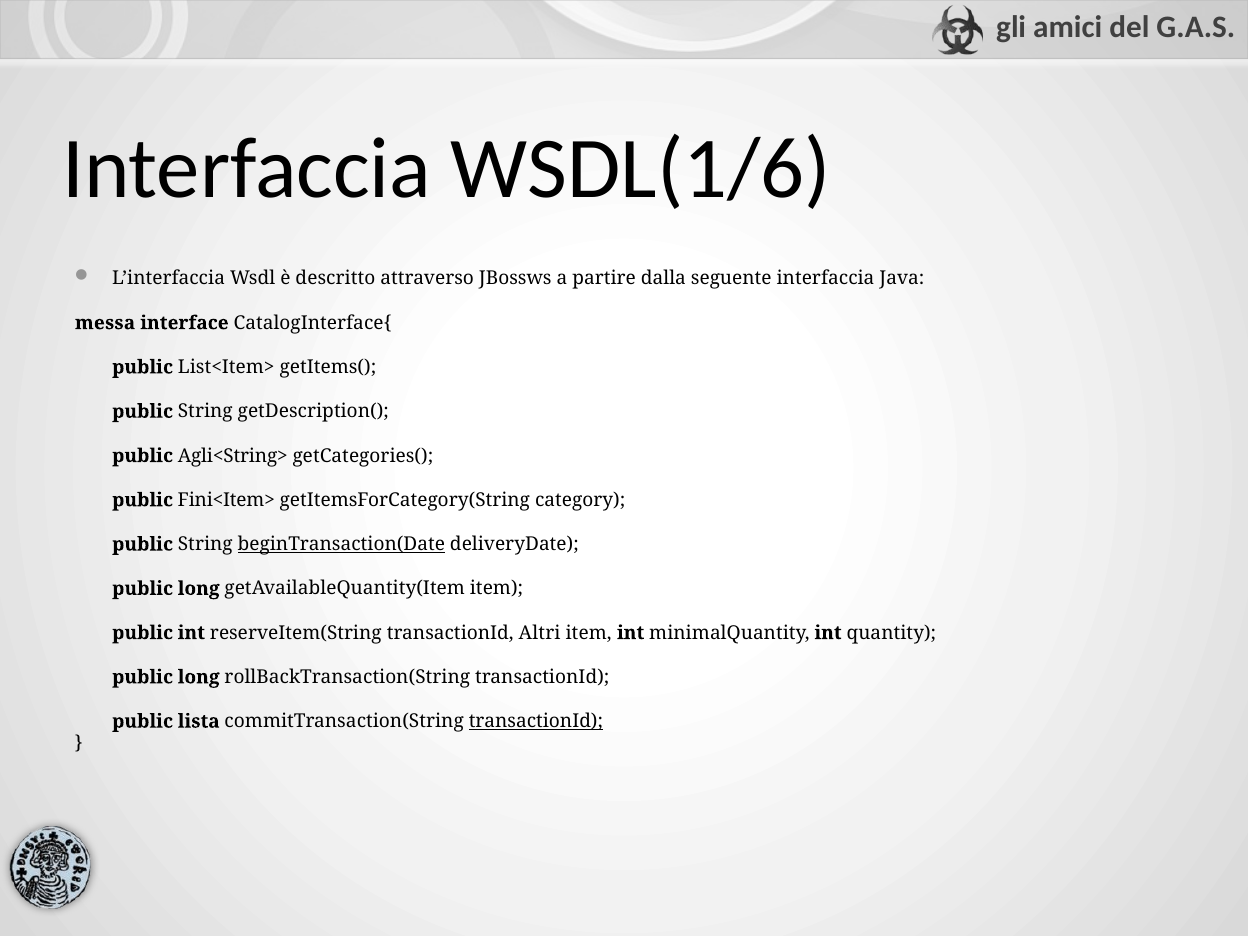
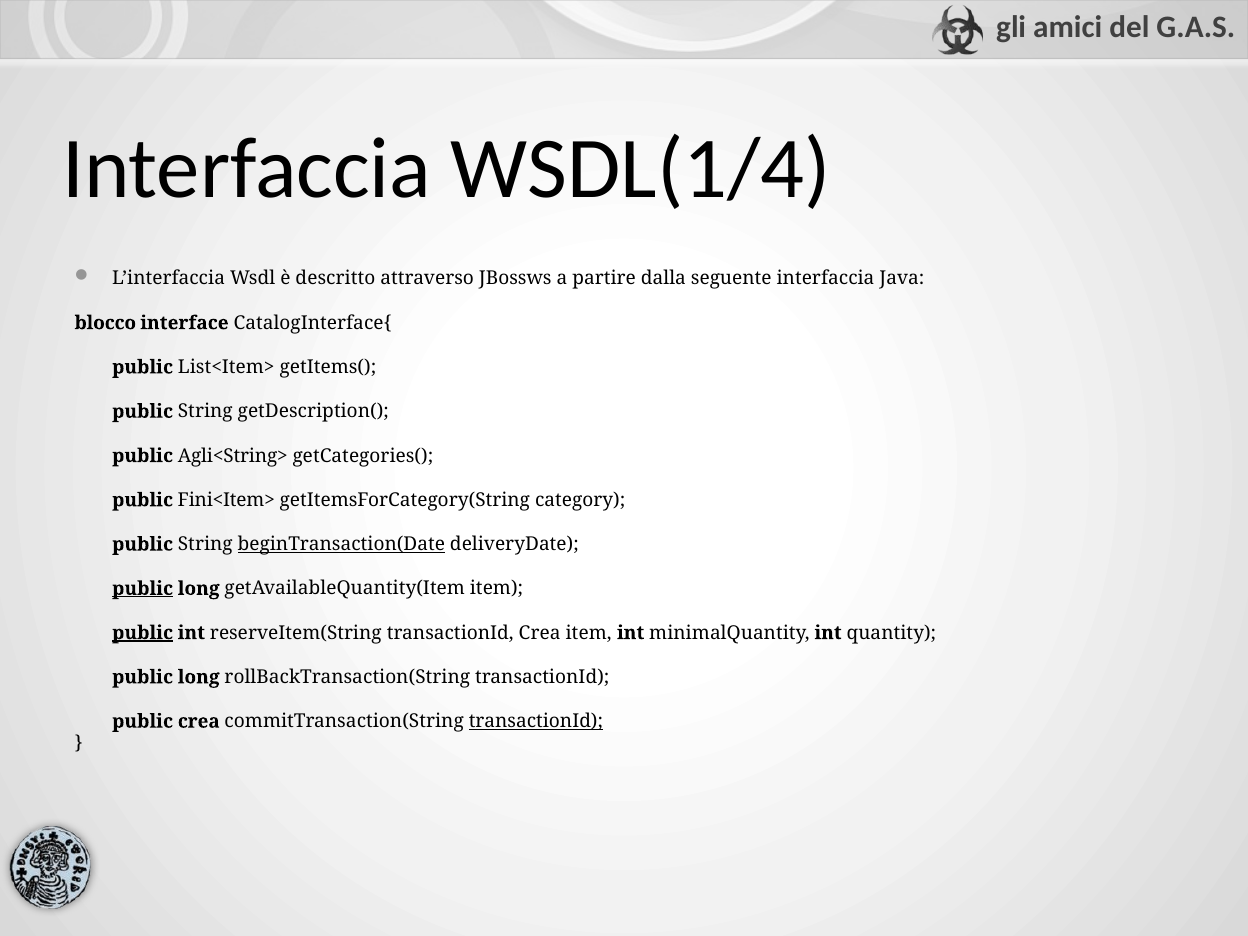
WSDL(1/6: WSDL(1/6 -> WSDL(1/4 (641, 169)
messa: messa -> blocco (105, 323)
public underline: none -> present (143, 589)
public underline: none -> present (143, 633)
transactionId Altri: Altri -> Crea (540, 633)
public lista: lista -> crea (199, 721)
